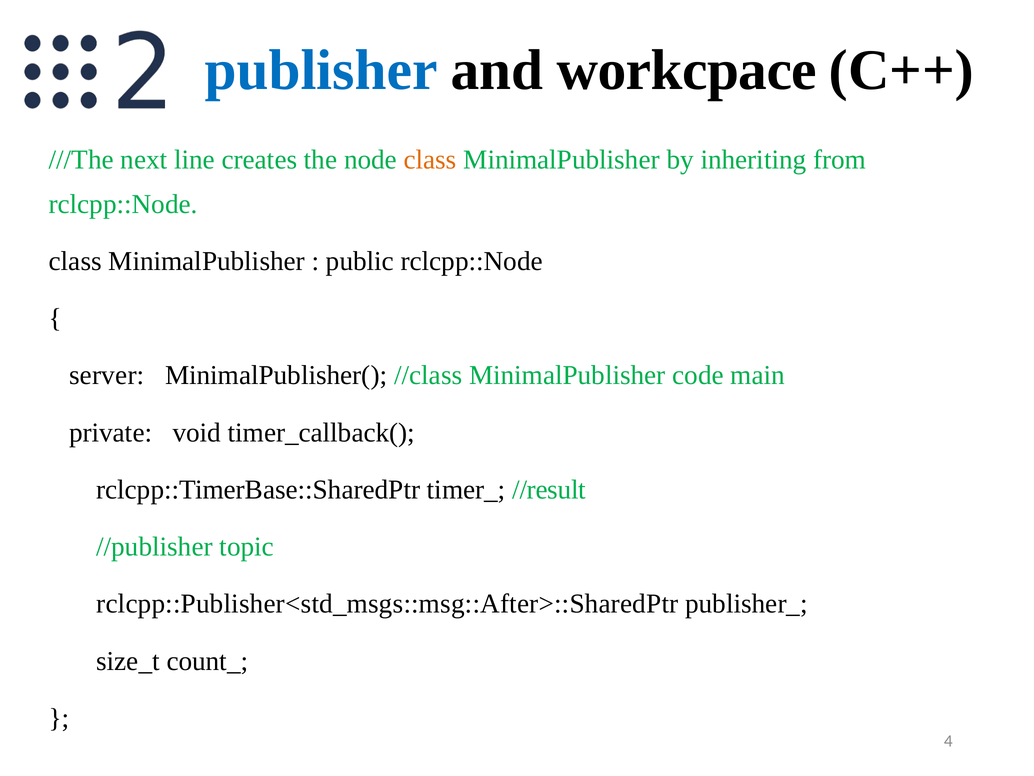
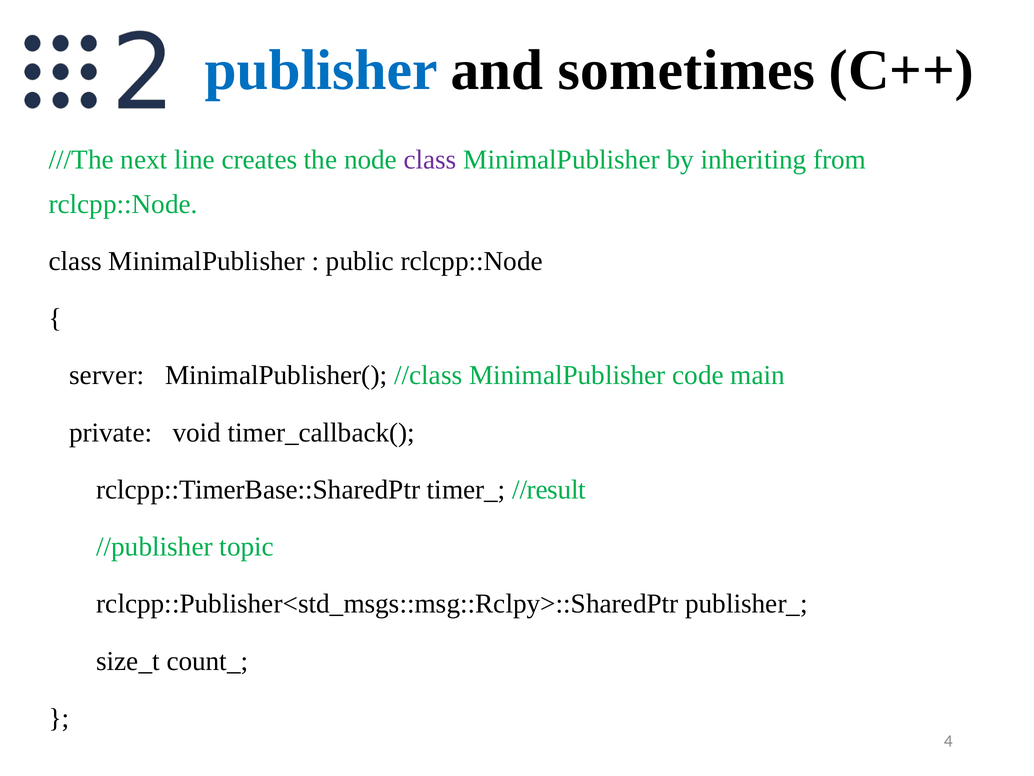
workcpace: workcpace -> sometimes (686, 70)
class colour: orange -> purple (430, 160)
rclcpp::Publisher<std_msgs::msg::After>::SharedPtr: rclcpp::Publisher<std_msgs::msg::After>::SharedPtr -> rclcpp::Publisher<std_msgs::msg::Rclpy>::SharedPtr (387, 604)
